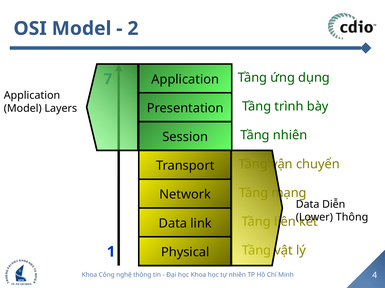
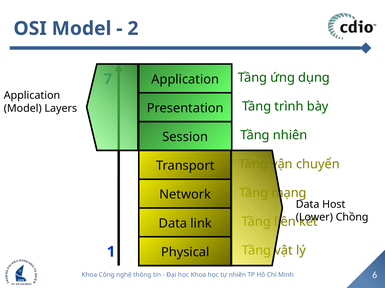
Diễn: Diễn -> Host (334, 205)
Thông: Thông -> Chồng (352, 218)
4: 4 -> 6 (375, 276)
